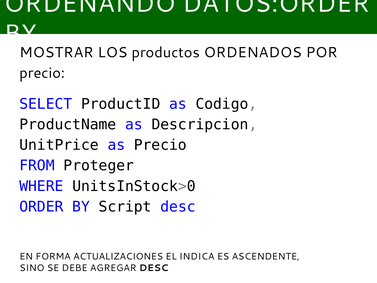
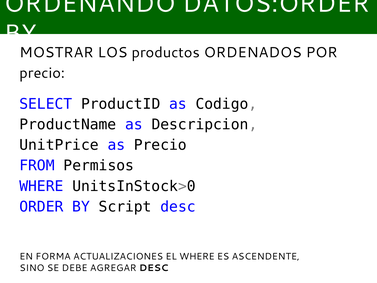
Proteger: Proteger -> Permisos (99, 166)
EL INDICA: INDICA -> WHERE (197, 256)
